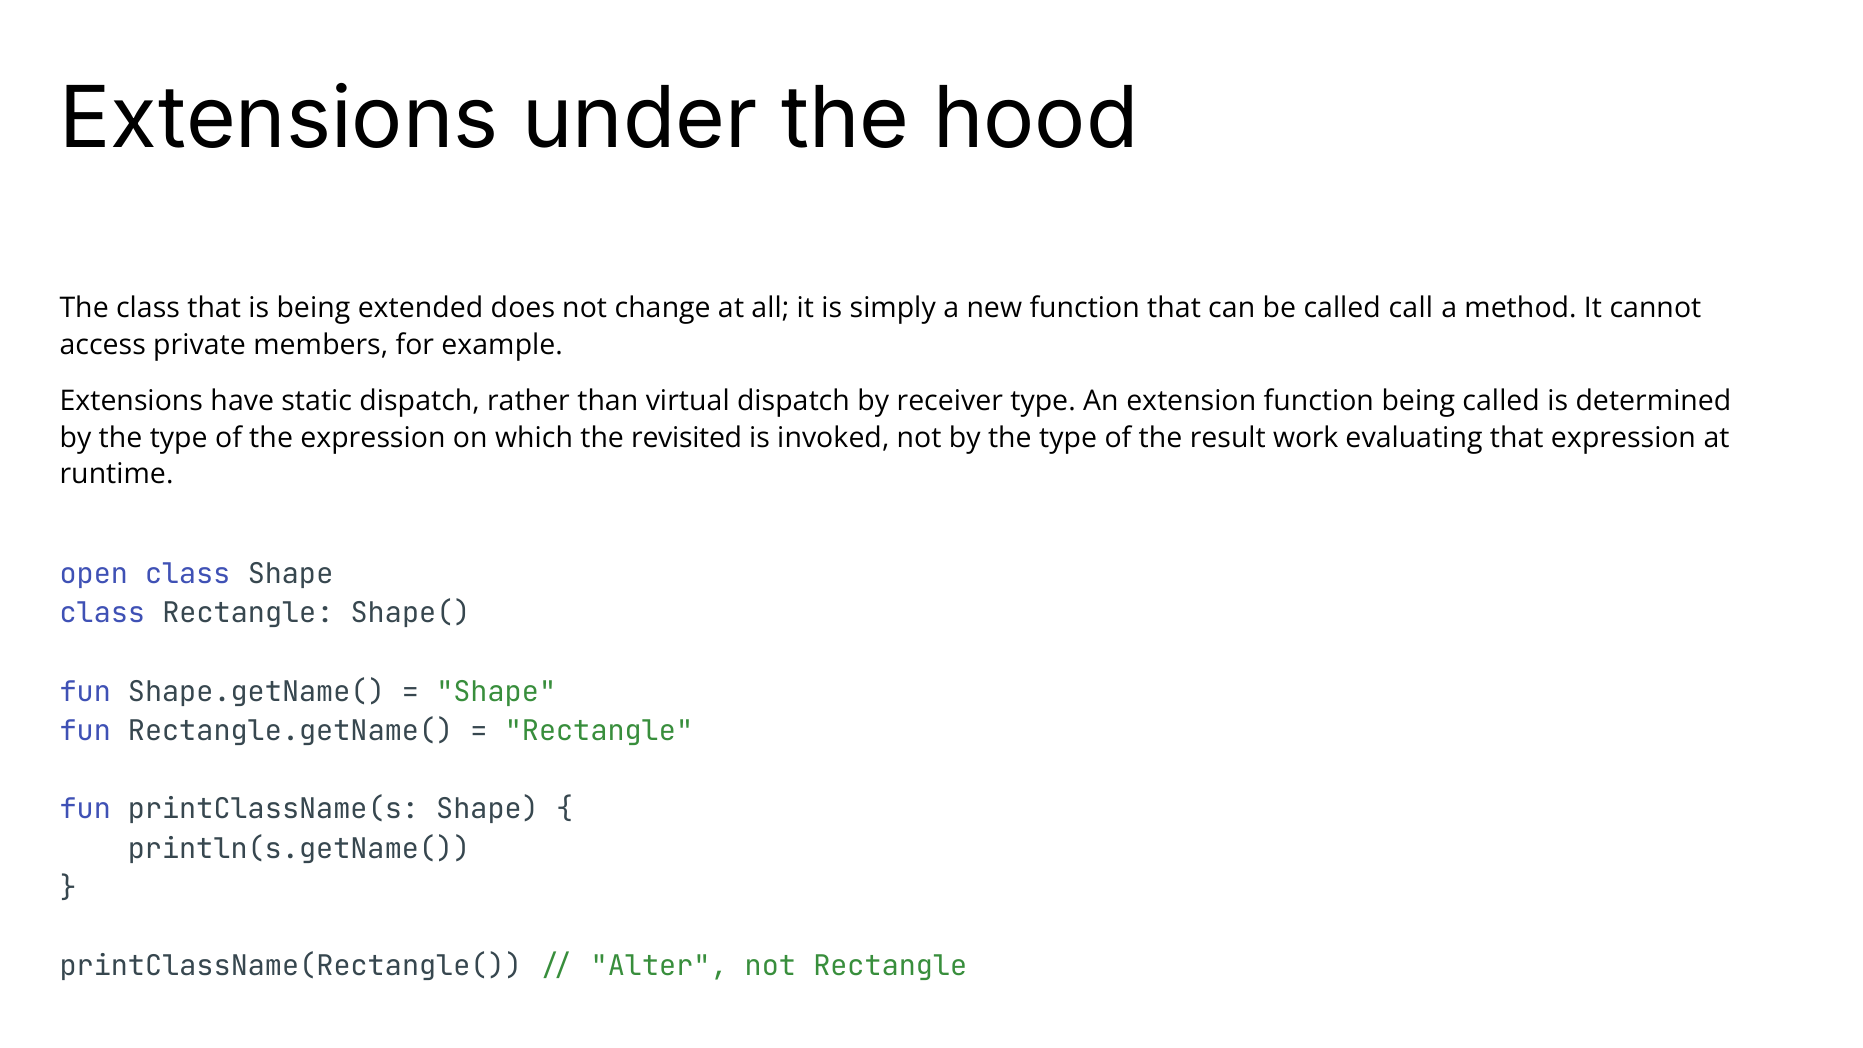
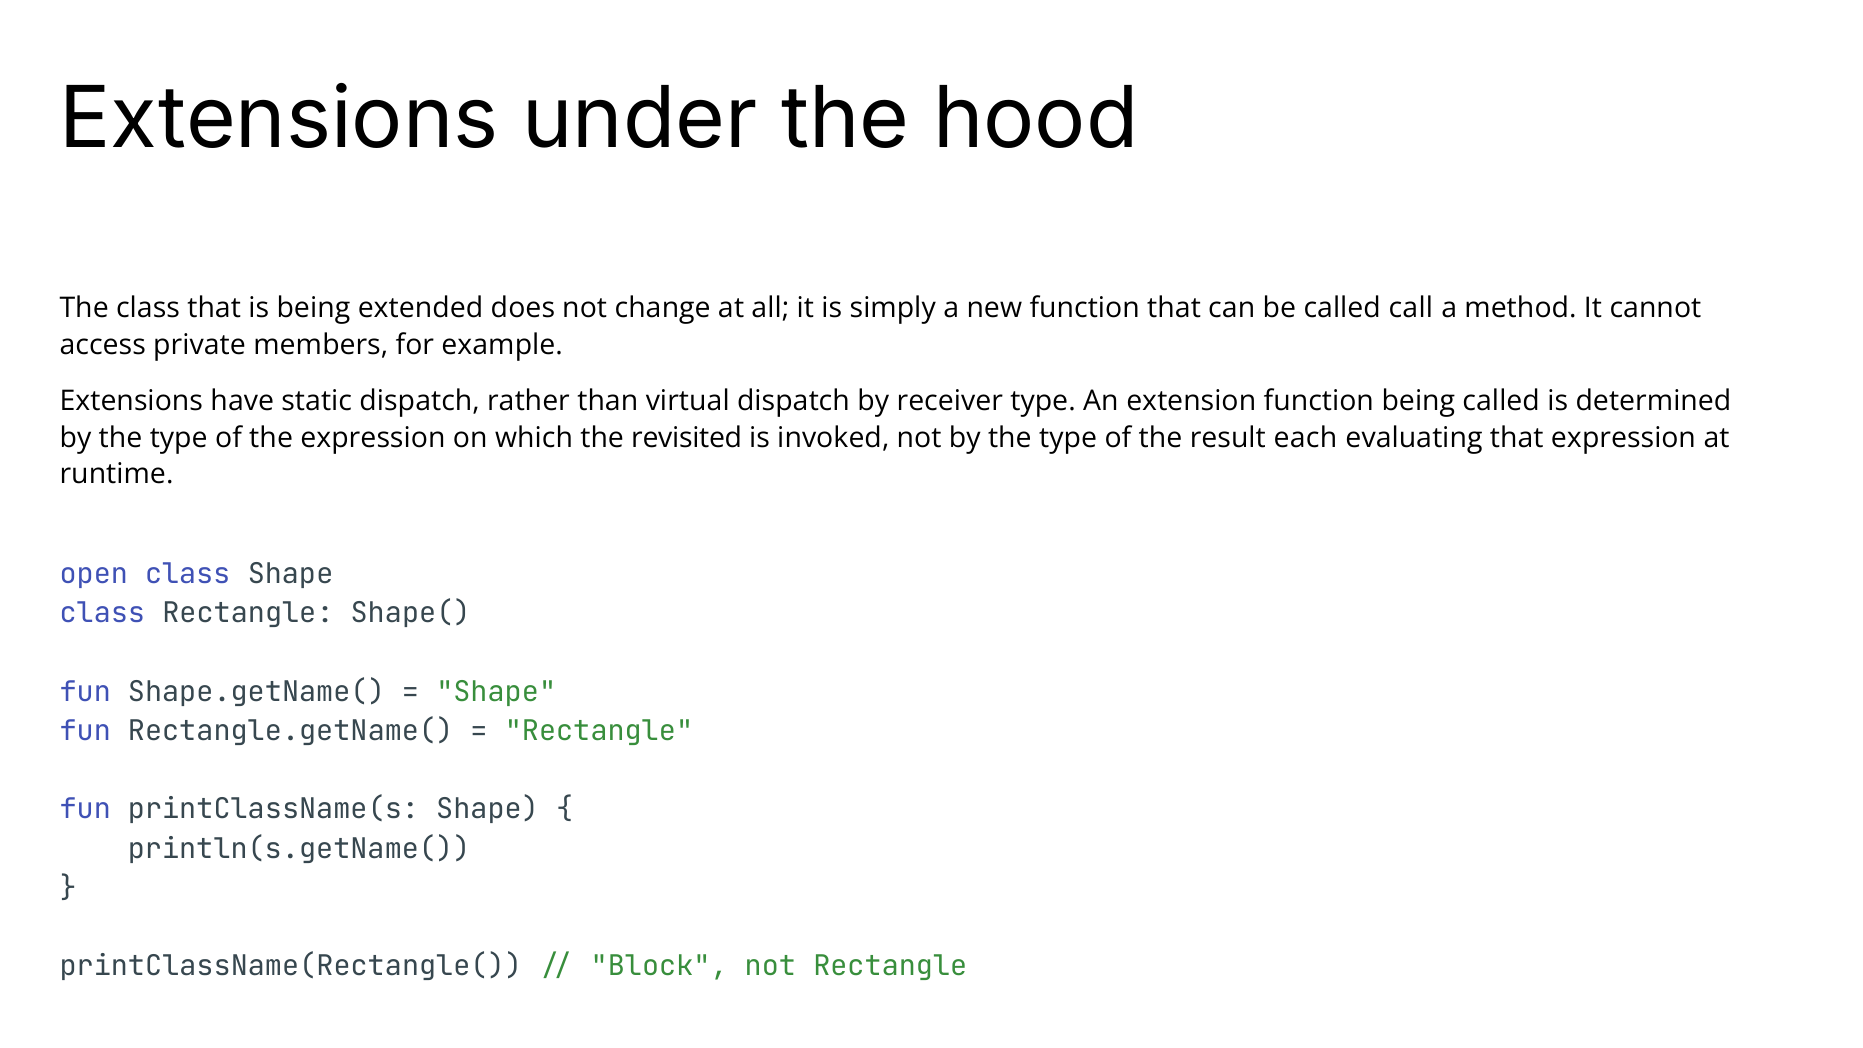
work: work -> each (1305, 438)
Alter: Alter -> Block (659, 966)
